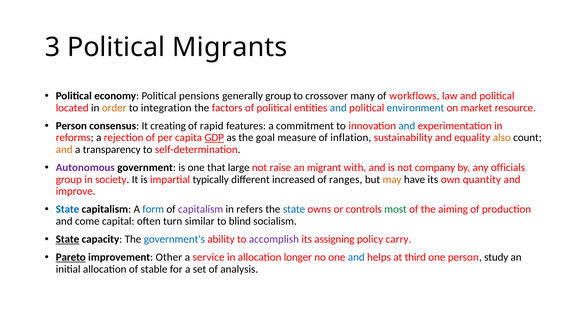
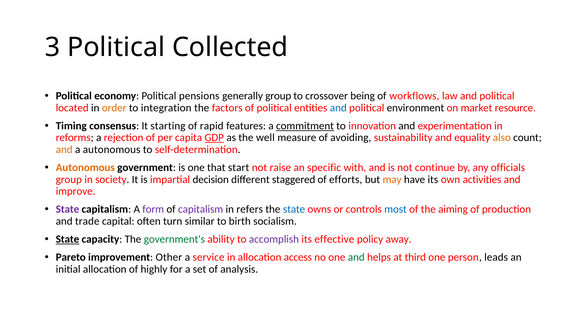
Migrants: Migrants -> Collected (230, 47)
many: many -> being (363, 96)
environment colour: blue -> black (415, 108)
Person: Person -> Timing (71, 126)
creating: creating -> starting (168, 126)
commitment underline: none -> present (305, 126)
and colour: blue -> black (407, 126)
goal: goal -> well (265, 138)
inflation: inflation -> avoiding (351, 138)
a transparency: transparency -> autonomous (112, 150)
Autonomous colour: purple -> orange (85, 168)
large: large -> start (239, 168)
migrant: migrant -> specific (324, 168)
company: company -> continue (435, 168)
typically: typically -> decision (211, 180)
increased: increased -> staggered (294, 180)
ranges: ranges -> efforts (346, 180)
quantity: quantity -> activities (482, 180)
State colour: blue -> purple (68, 209)
form colour: blue -> purple (153, 209)
most colour: green -> blue (396, 209)
come: come -> trade (87, 221)
blind: blind -> birth (240, 221)
government's colour: blue -> green (174, 239)
assigning: assigning -> effective (334, 239)
carry: carry -> away (399, 239)
Pareto underline: present -> none (71, 257)
longer: longer -> access (298, 257)
and colour: blue -> green (356, 257)
study: study -> leads (496, 257)
stable: stable -> highly (154, 269)
